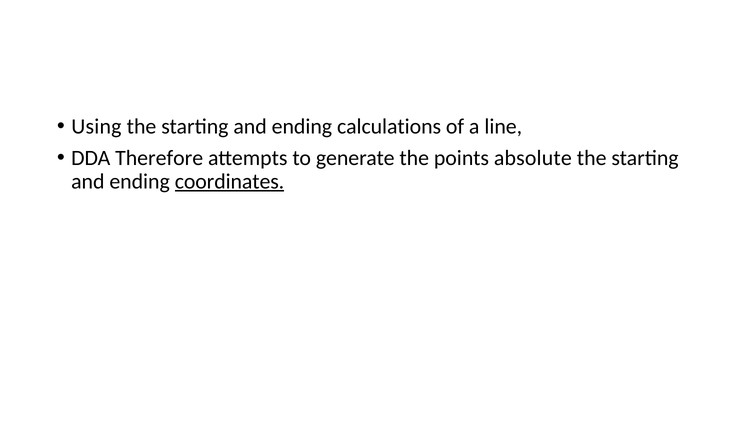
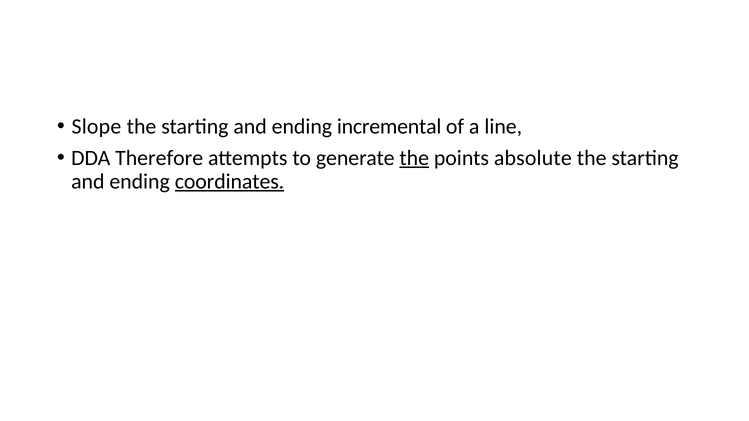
Using: Using -> Slope (96, 127)
calculations: calculations -> incremental (389, 127)
the underline: none -> present (414, 158)
